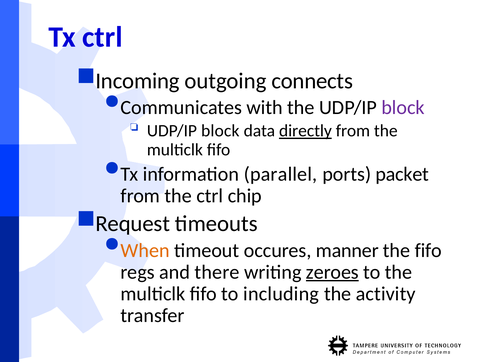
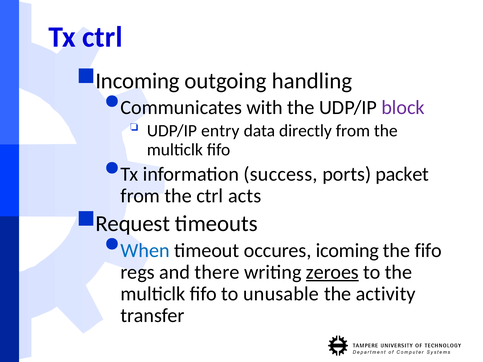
connects: connects -> handling (312, 81)
block: block -> entry (220, 131)
directly underline: present -> none (305, 131)
parallel: parallel -> success (281, 174)
chip: chip -> acts (245, 196)
When colour: orange -> blue (145, 251)
manner: manner -> icoming (347, 251)
including: including -> unusable (281, 294)
